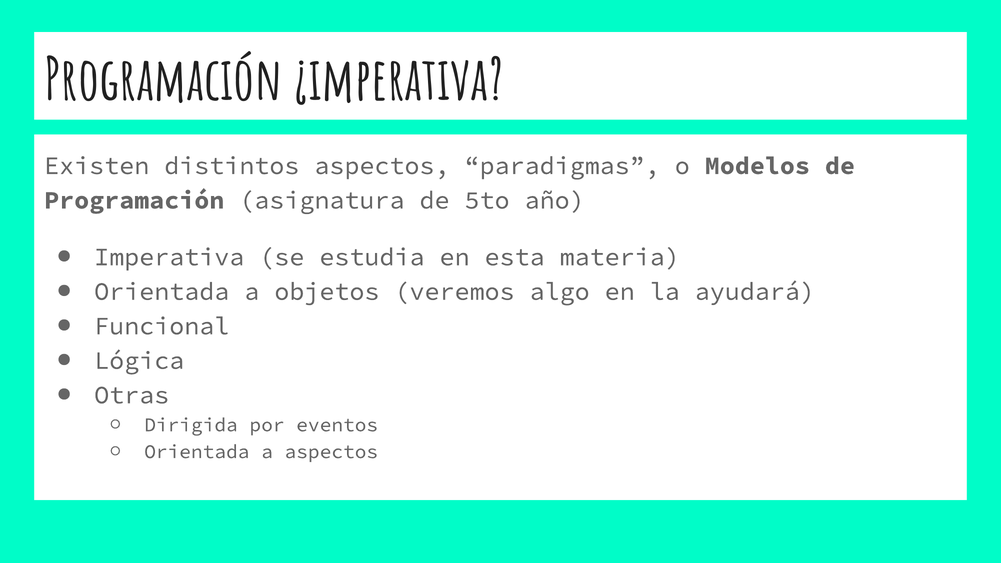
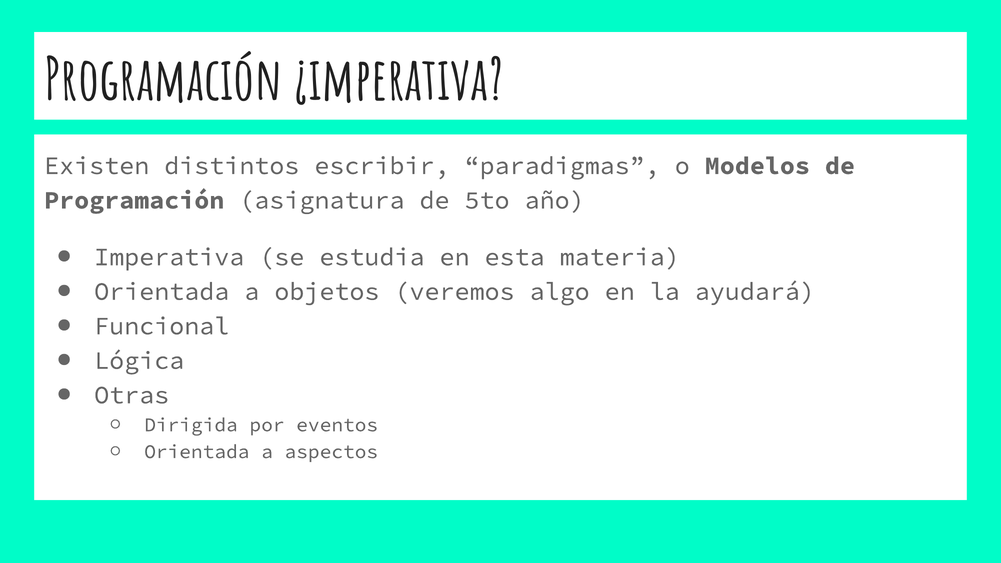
distintos aspectos: aspectos -> escribir (382, 166)
